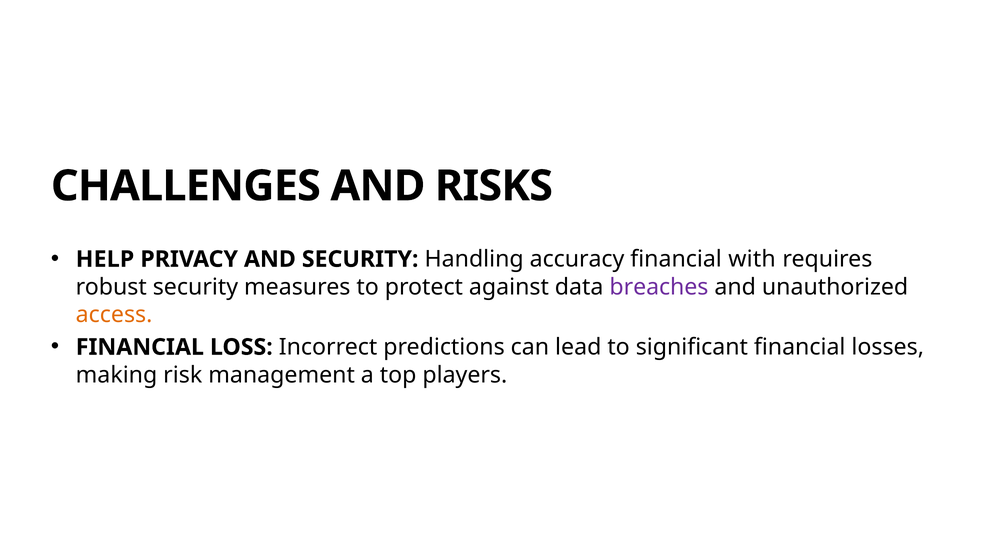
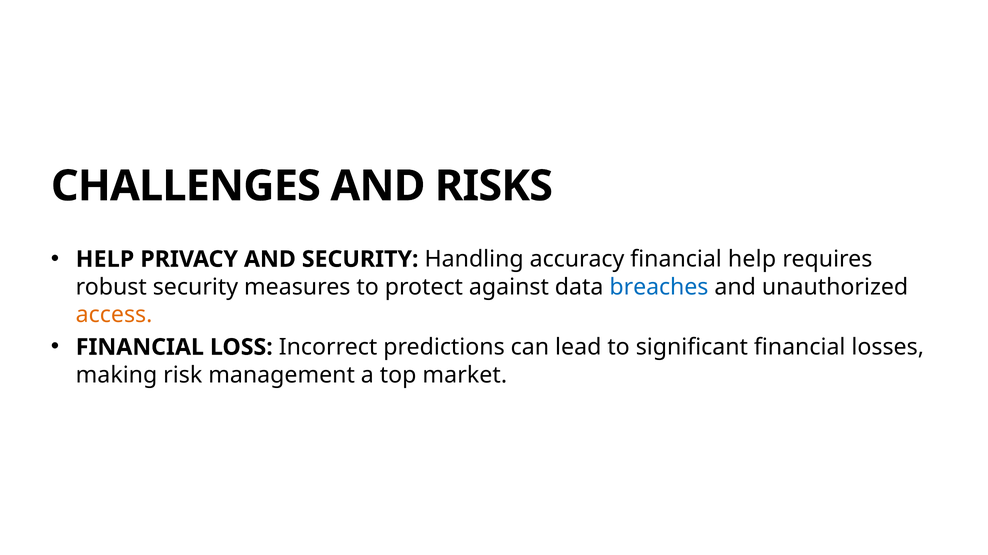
financial with: with -> help (752, 260)
breaches colour: purple -> blue (659, 287)
players: players -> market (465, 375)
